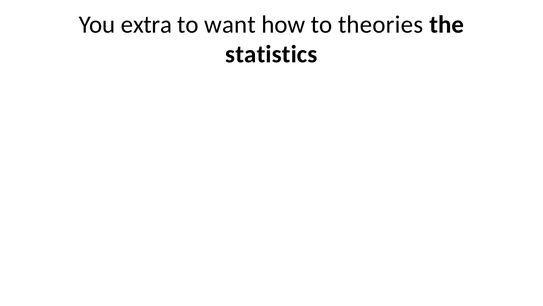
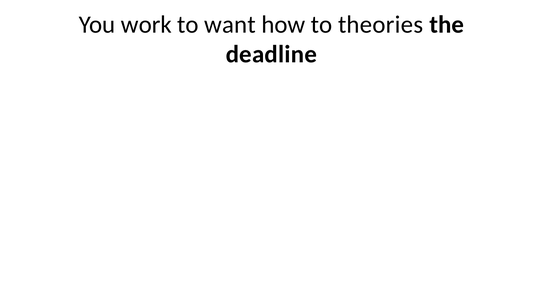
extra: extra -> work (146, 24)
statistics: statistics -> deadline (271, 54)
